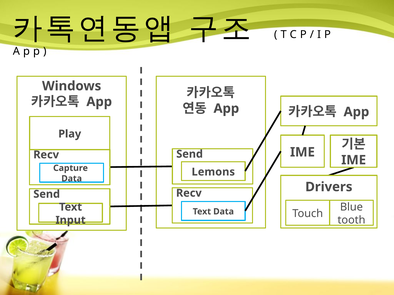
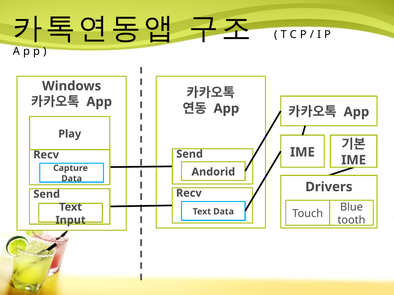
Lemons: Lemons -> Andorid (213, 172)
